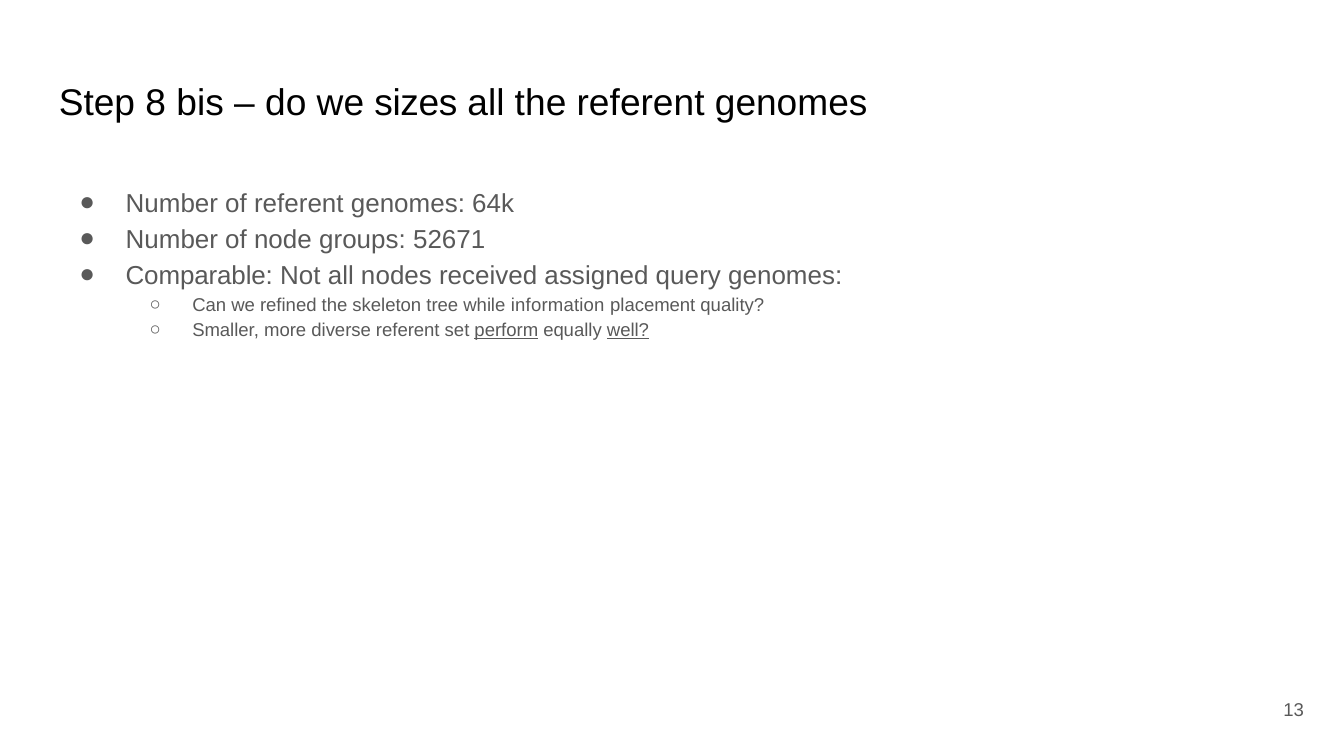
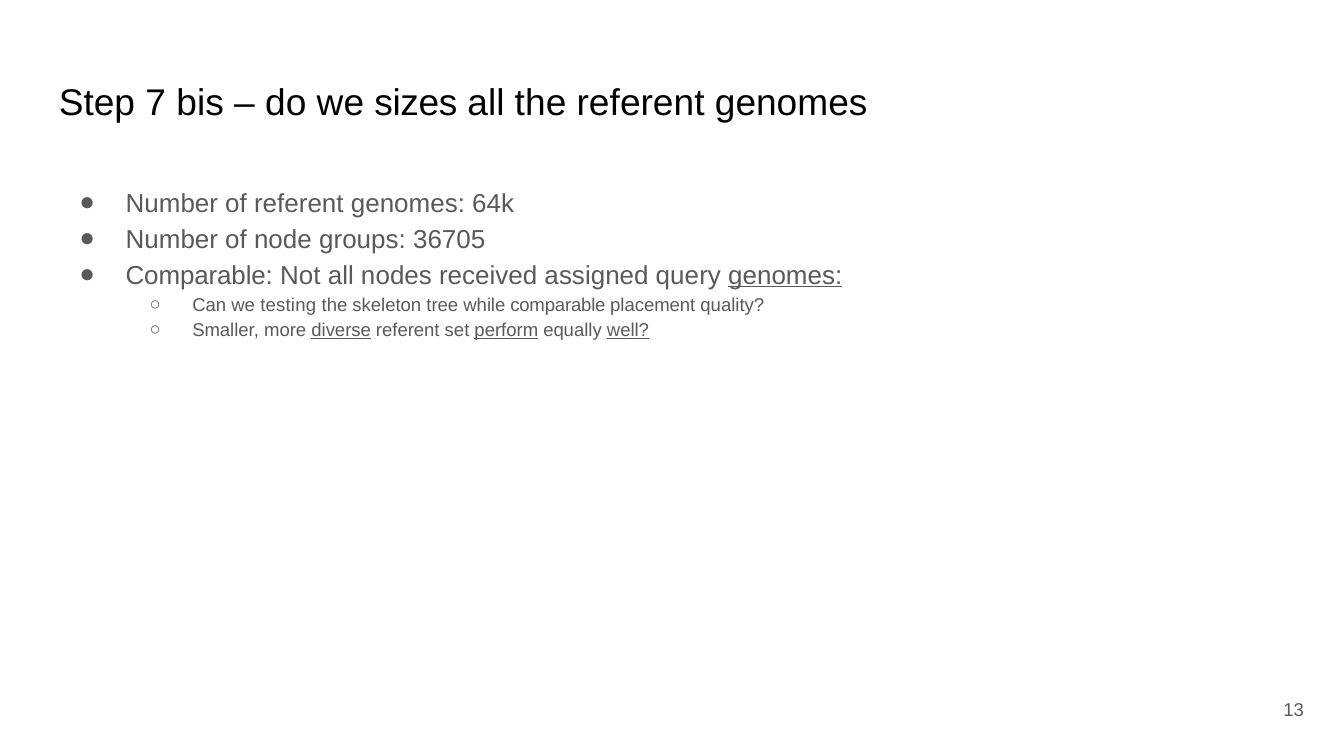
8: 8 -> 7 (156, 103)
52671: 52671 -> 36705 (449, 240)
genomes underline: none -> present (785, 276)
refined: refined -> testing (288, 305)
while information: information -> comparable (558, 305)
diverse underline: none -> present (341, 330)
